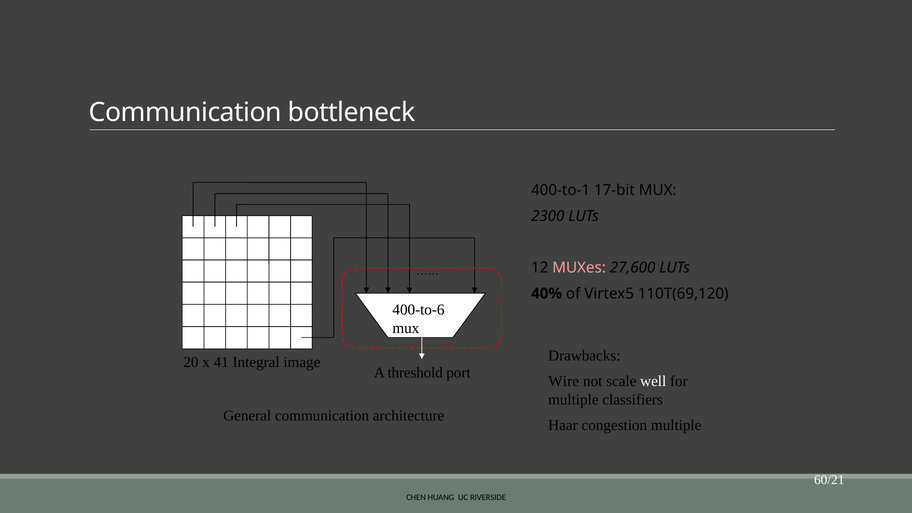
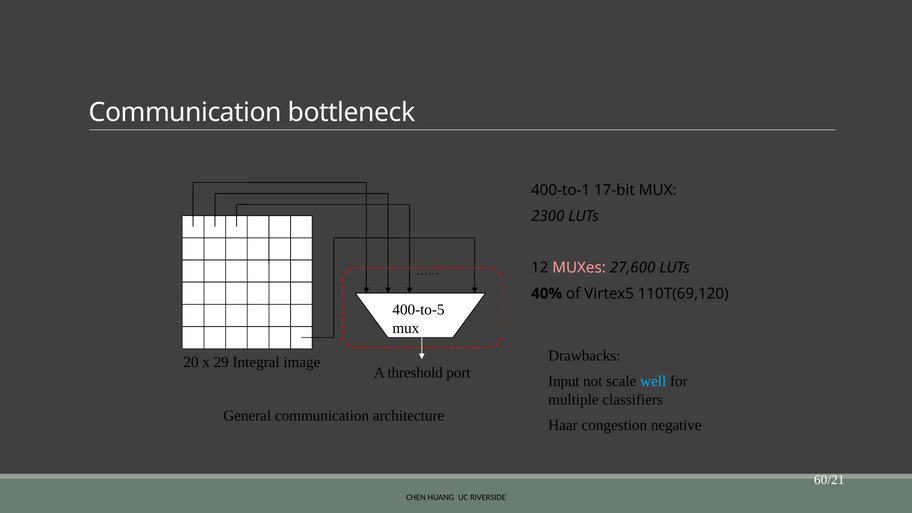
400-to-6: 400-to-6 -> 400-to-5 (418, 310)
41: 41 -> 29 (221, 362)
Wire: Wire -> Input (564, 381)
well colour: white -> light blue (653, 381)
congestion multiple: multiple -> negative (676, 425)
